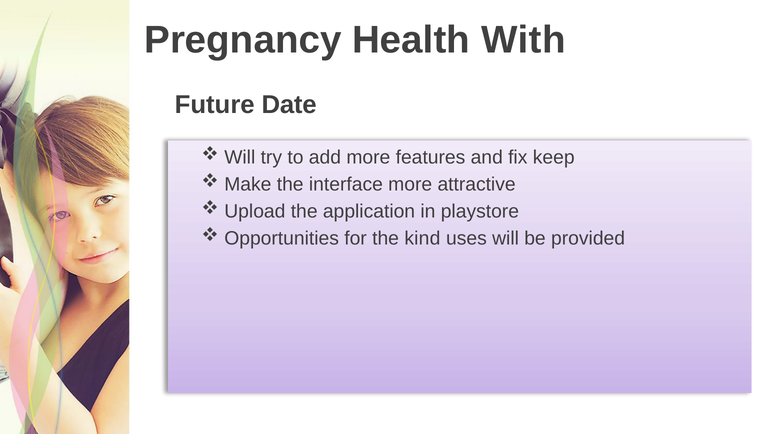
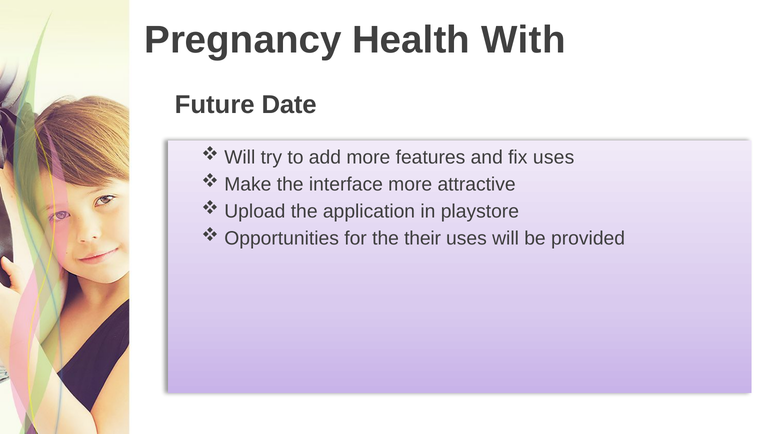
fix keep: keep -> uses (554, 157)
kind: kind -> their (423, 238)
